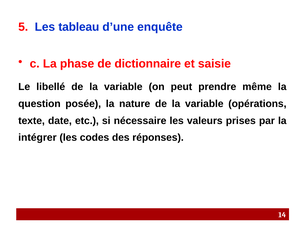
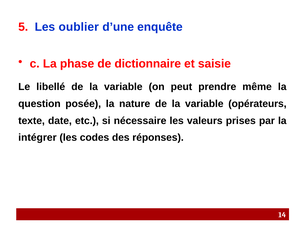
tableau: tableau -> oublier (79, 27)
opérations: opérations -> opérateurs (257, 104)
